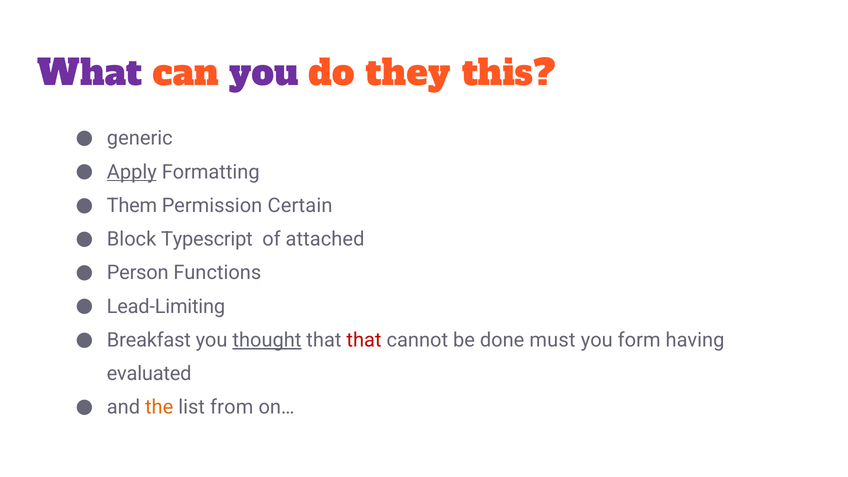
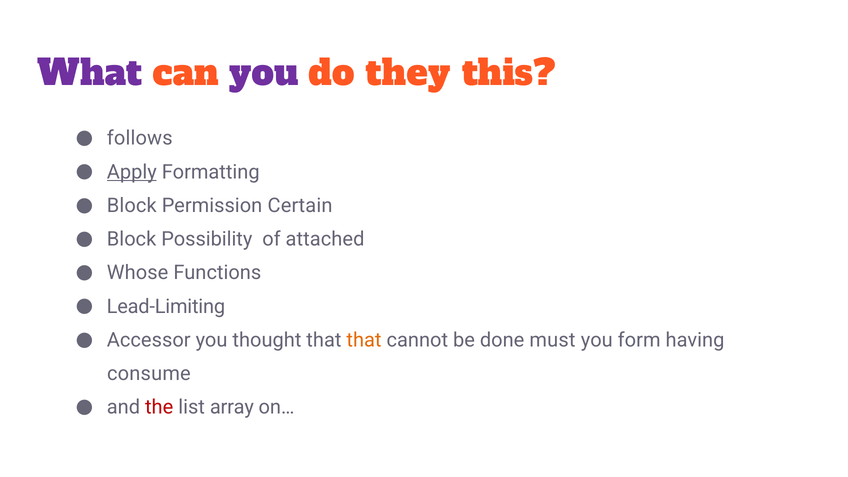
generic: generic -> follows (140, 138)
Them: Them -> Block (132, 206)
Typescript: Typescript -> Possibility (207, 239)
Person: Person -> Whose (138, 273)
Breakfast: Breakfast -> Accessor (149, 340)
thought underline: present -> none (267, 340)
that colour: red -> orange (364, 340)
evaluated: evaluated -> consume (149, 374)
the colour: orange -> red (159, 407)
from: from -> array (232, 407)
